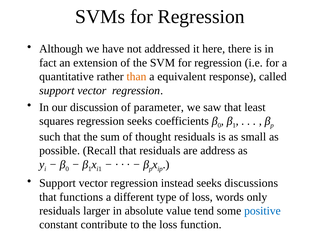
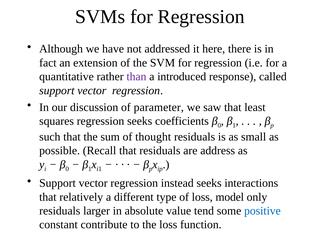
than colour: orange -> purple (136, 77)
equivalent: equivalent -> introduced (182, 77)
discussions: discussions -> interactions (251, 183)
functions: functions -> relatively (81, 197)
words: words -> model (230, 197)
